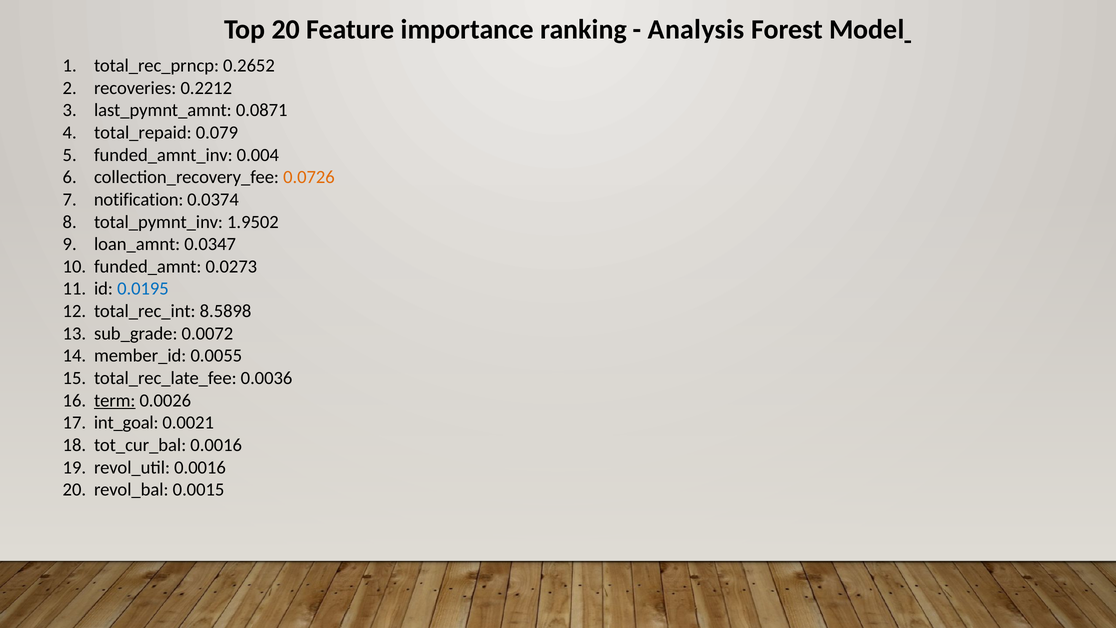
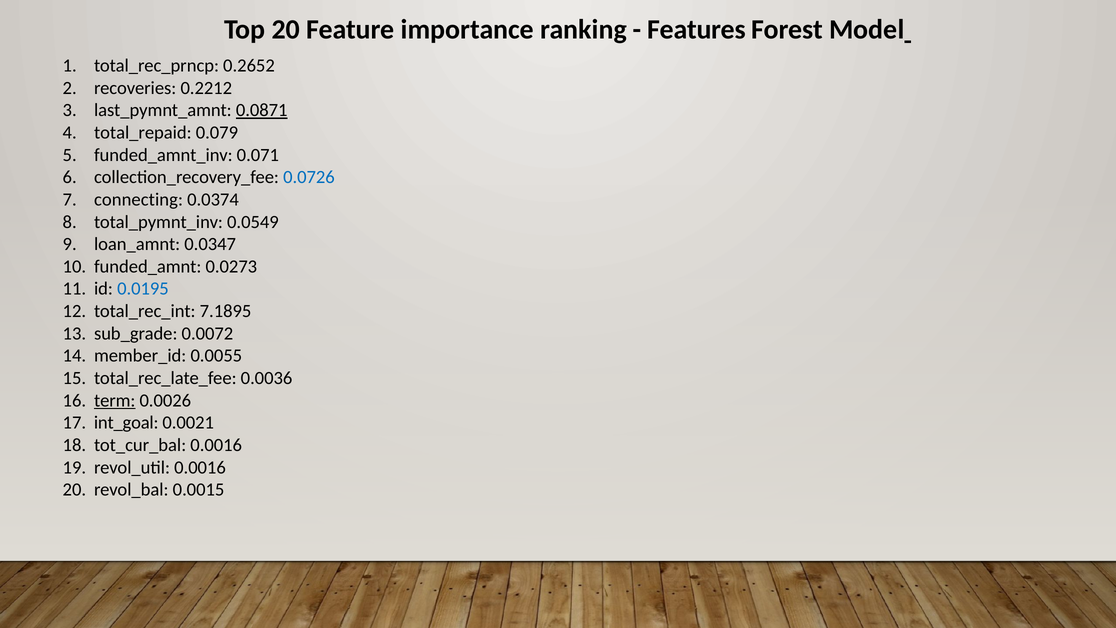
Analysis: Analysis -> Features (697, 30)
0.0871 underline: none -> present (262, 110)
0.004: 0.004 -> 0.071 (258, 155)
0.0726 colour: orange -> blue (309, 177)
notification: notification -> connecting (138, 199)
1.9502: 1.9502 -> 0.0549 (253, 222)
8.5898: 8.5898 -> 7.1895 (226, 311)
